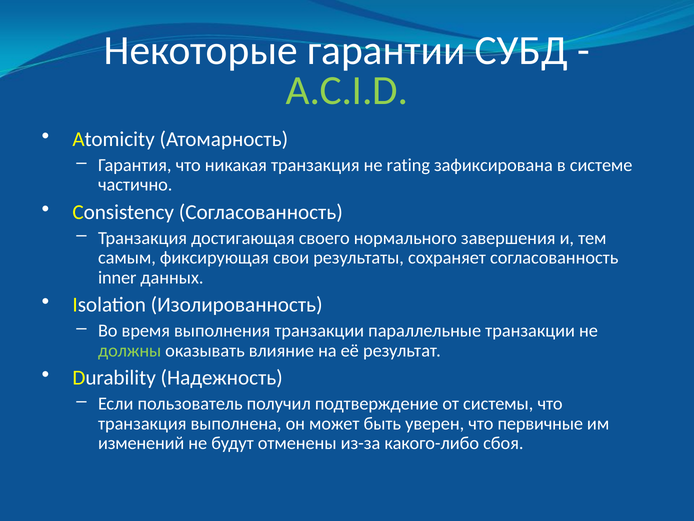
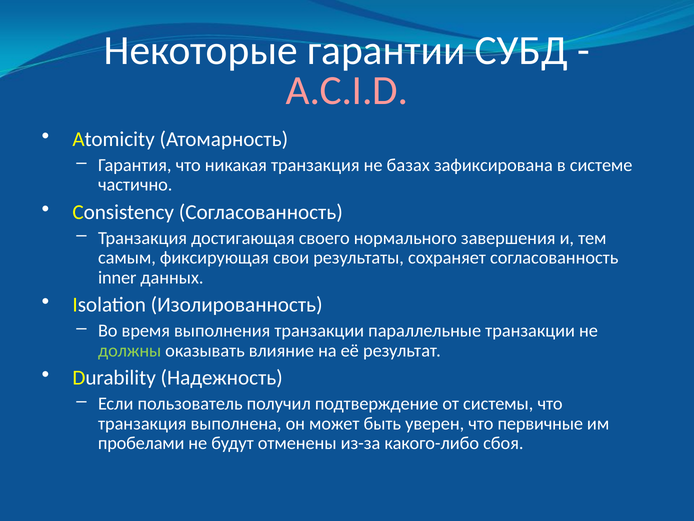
A.C.I.D colour: light green -> pink (347, 90)
rating: rating -> базах (408, 165)
изменений: изменений -> пробелами (141, 443)
